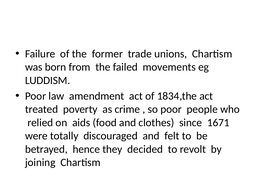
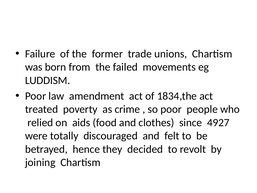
1671: 1671 -> 4927 (218, 122)
